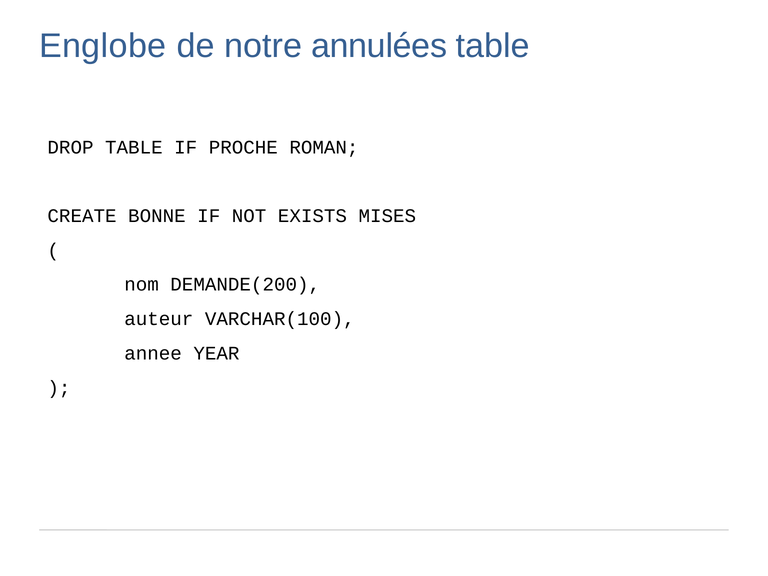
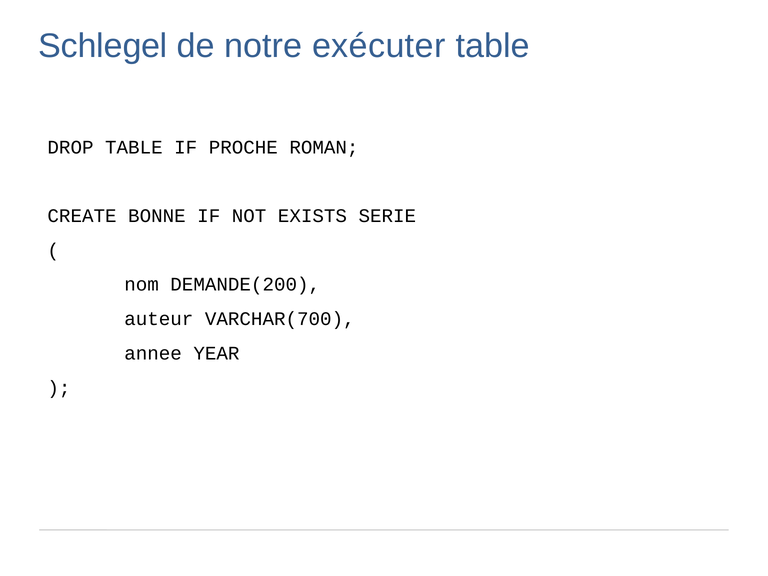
Englobe: Englobe -> Schlegel (103, 46)
annulées: annulées -> exécuter (379, 46)
MISES: MISES -> SERIE (387, 216)
VARCHAR(100: VARCHAR(100 -> VARCHAR(700 (280, 319)
